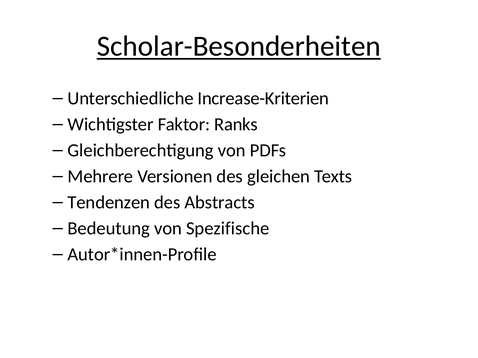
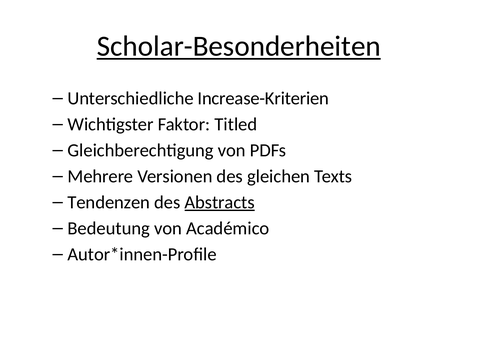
Ranks: Ranks -> Titled (236, 125)
Abstracts underline: none -> present (220, 203)
Spezifische: Spezifische -> Académico (228, 229)
